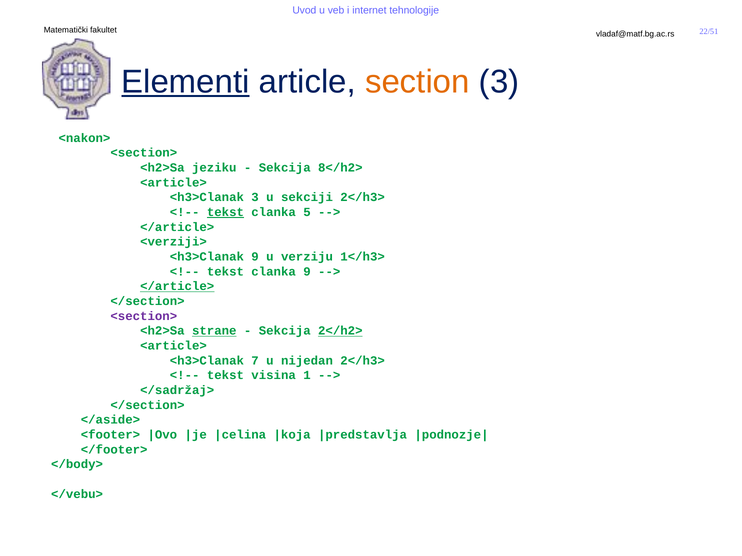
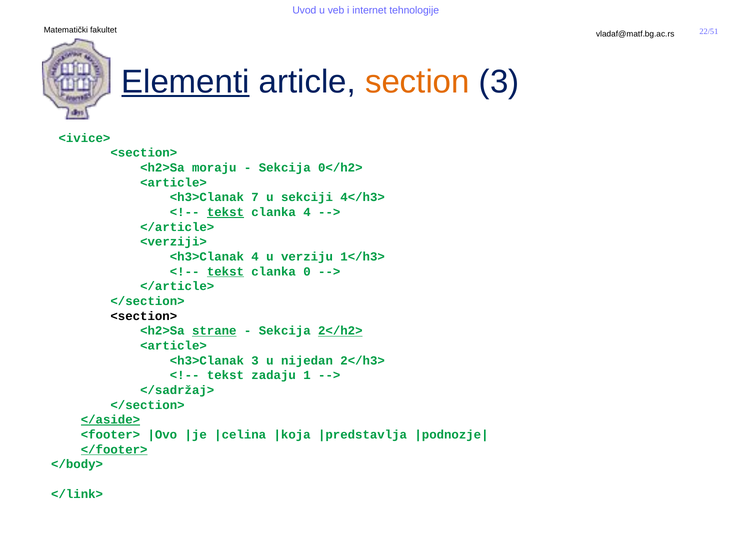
<nakon>: <nakon> -> <ivice> (84, 138)
jeziku: jeziku -> moraju (214, 168)
8</h2>: 8</h2> -> 0</h2> (340, 168)
<h3>Clanak 3: 3 -> 7 (255, 198)
sekciji 2</h3>: 2</h3> -> 4</h3> (363, 198)
clanka 5: 5 -> 4 (307, 212)
<h3>Clanak 9: 9 -> 4 (255, 257)
tekst underline: none -> present (225, 272)
clanka 9: 9 -> 0 (307, 272)
</article> underline: present -> none (177, 287)
<section> colour: purple -> black (144, 316)
<h3>Clanak 7: 7 -> 3 (255, 361)
visina: visina -> zadaju (274, 376)
</aside> underline: none -> present (110, 420)
</footer> underline: none -> present (114, 450)
</vebu>: </vebu> -> </link> (77, 494)
